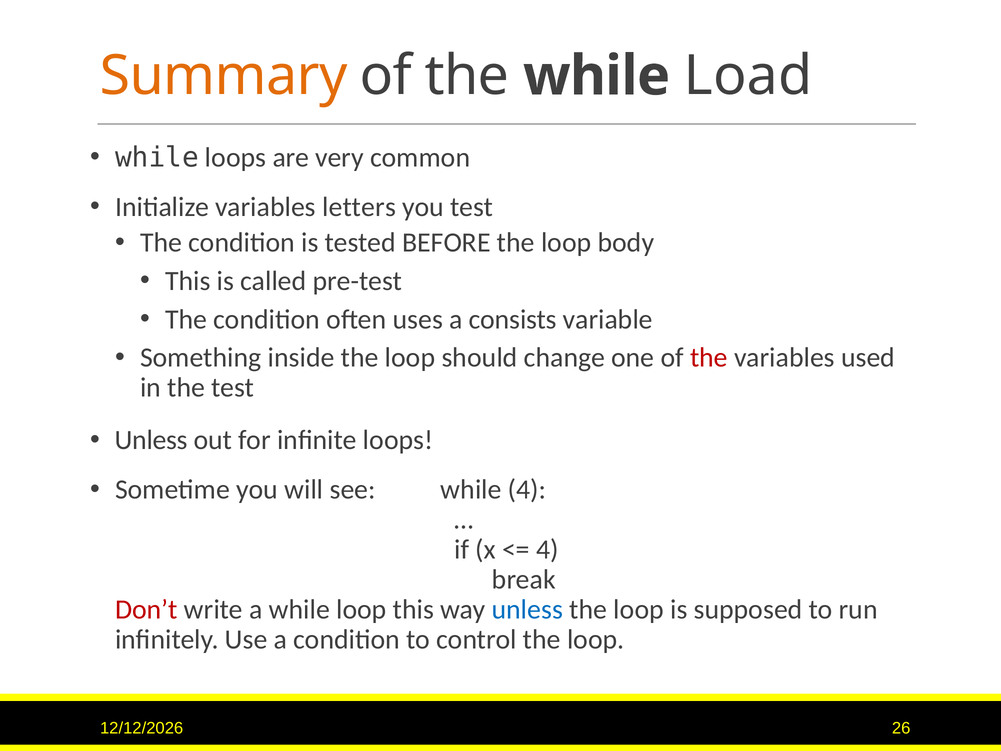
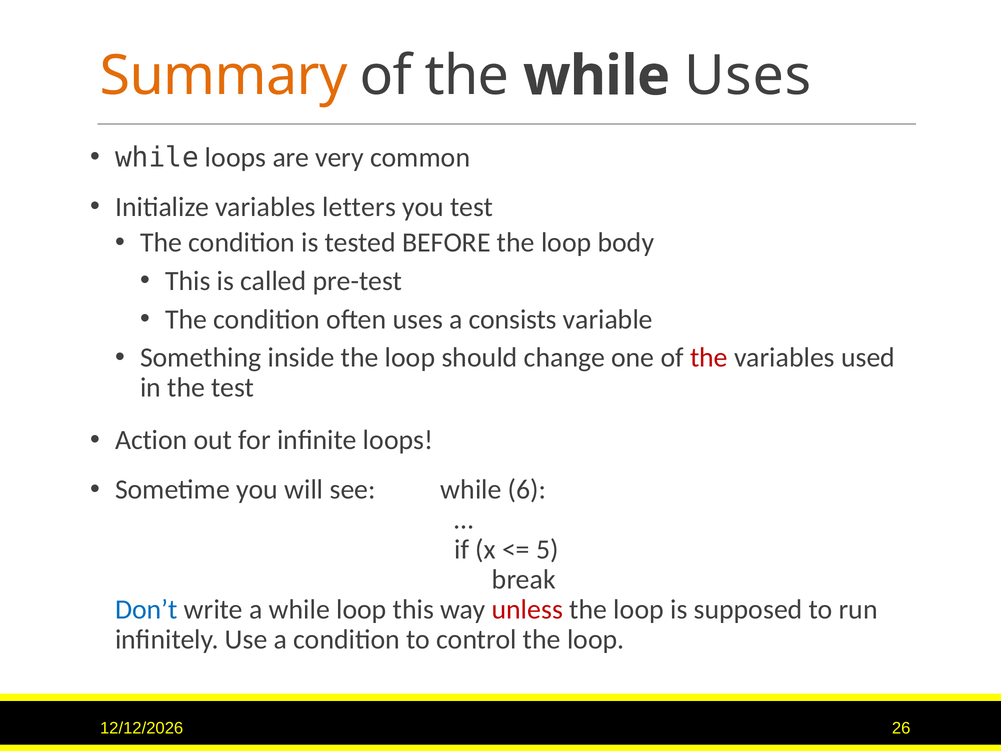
while Load: Load -> Uses (748, 76)
Unless: Unless -> Action (151, 440)
while 4: 4 -> 6 (527, 489)
4: 4 -> 5 (547, 549)
Don’t colour: red -> blue (146, 610)
unless colour: blue -> red (527, 610)
